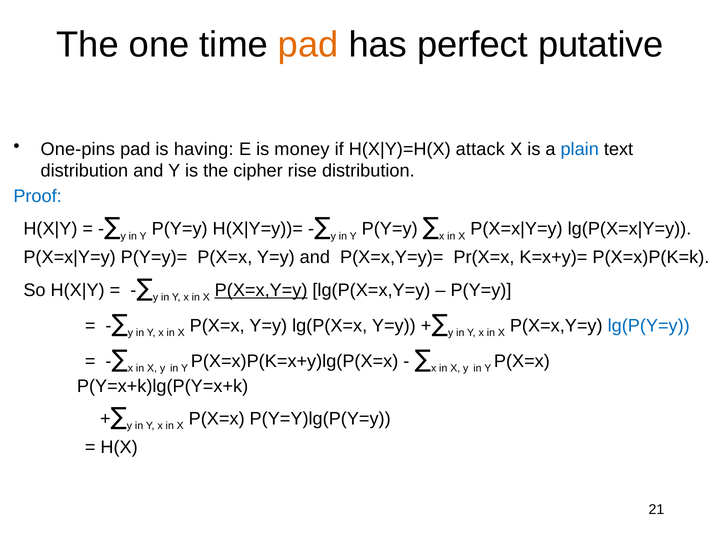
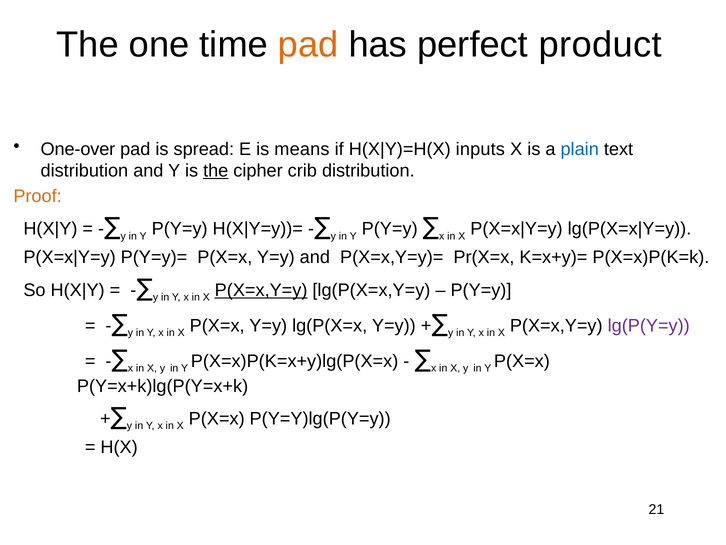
putative: putative -> product (600, 45)
One-pins: One-pins -> One-over (78, 149)
having: having -> spread (204, 149)
money: money -> means (302, 149)
attack: attack -> inputs (480, 149)
the underline: none -> present (216, 171)
rise: rise -> crib (302, 171)
Proof colour: blue -> orange (38, 196)
lg(P(Y=y colour: blue -> purple (649, 325)
